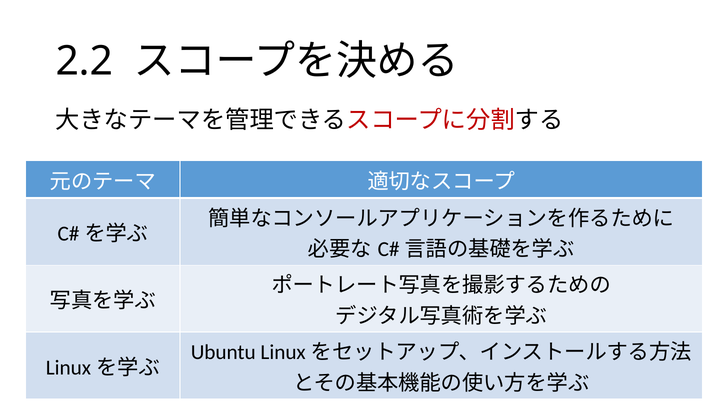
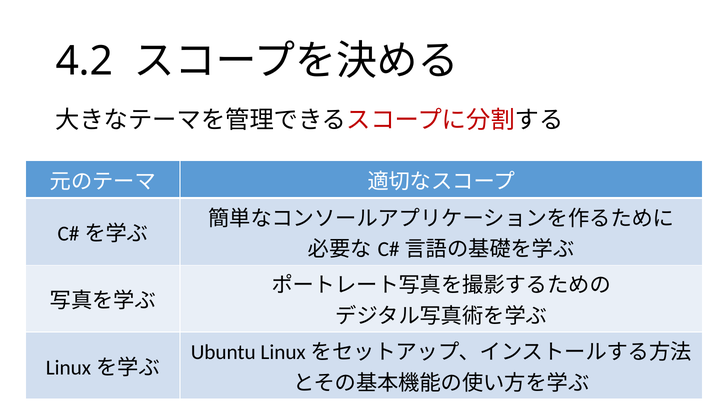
2.2: 2.2 -> 4.2 (84, 61)
